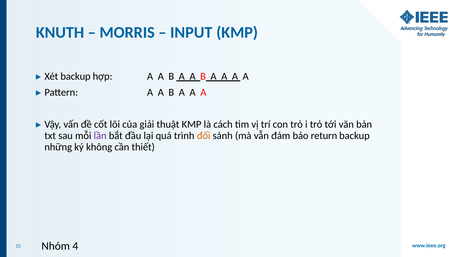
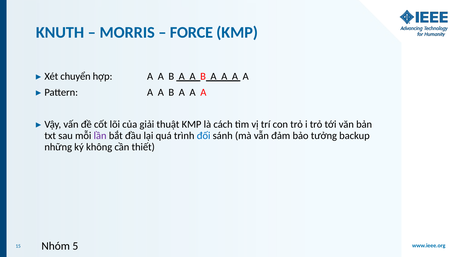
INPUT: INPUT -> FORCE (191, 32)
Xét backup: backup -> chuyển (76, 76)
đối colour: orange -> blue (204, 136)
return: return -> tưởng (324, 136)
4: 4 -> 5 (75, 246)
